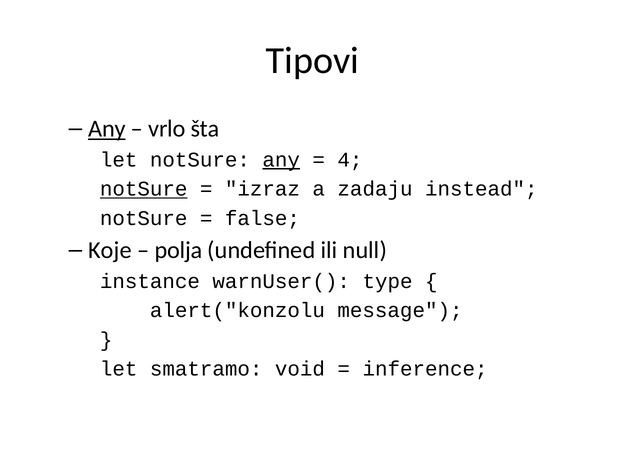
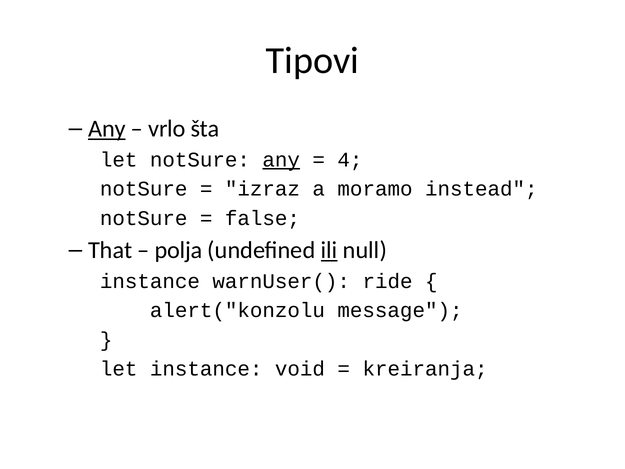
notSure underline: present -> none (144, 189)
zadaju: zadaju -> moramo (375, 189)
Koje: Koje -> That (110, 250)
ili underline: none -> present (329, 250)
type: type -> ride (388, 281)
let smatramo: smatramo -> instance (206, 369)
inference: inference -> kreiranja (425, 369)
